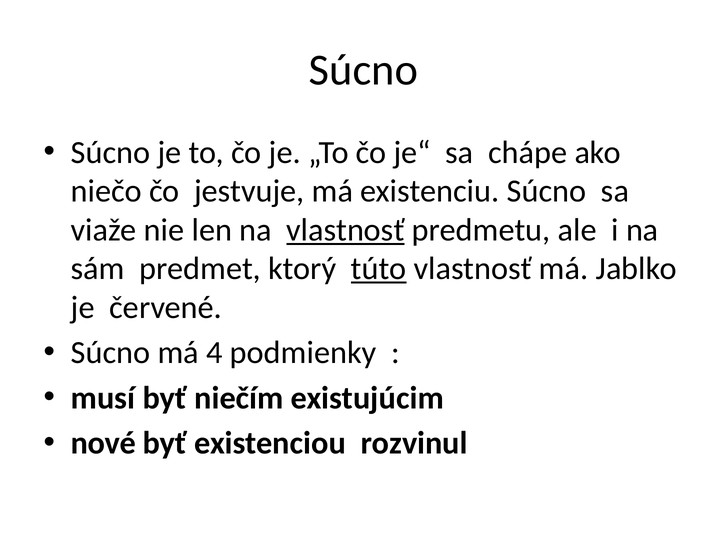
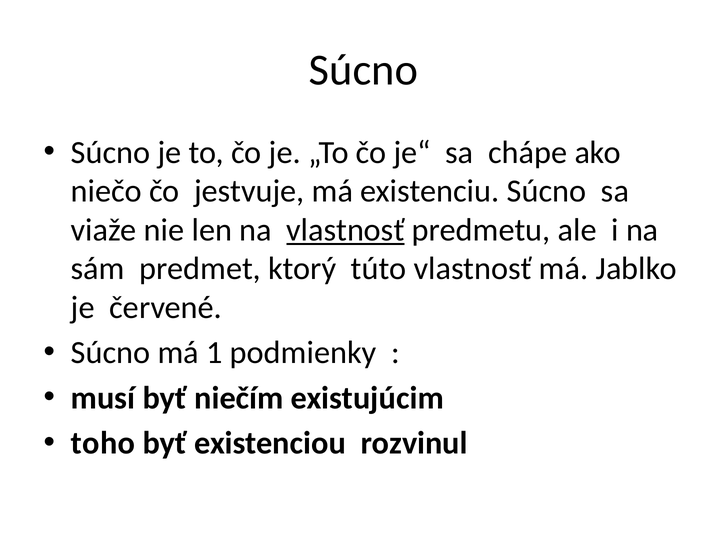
túto underline: present -> none (379, 269)
4: 4 -> 1 (214, 353)
nové: nové -> toho (103, 443)
